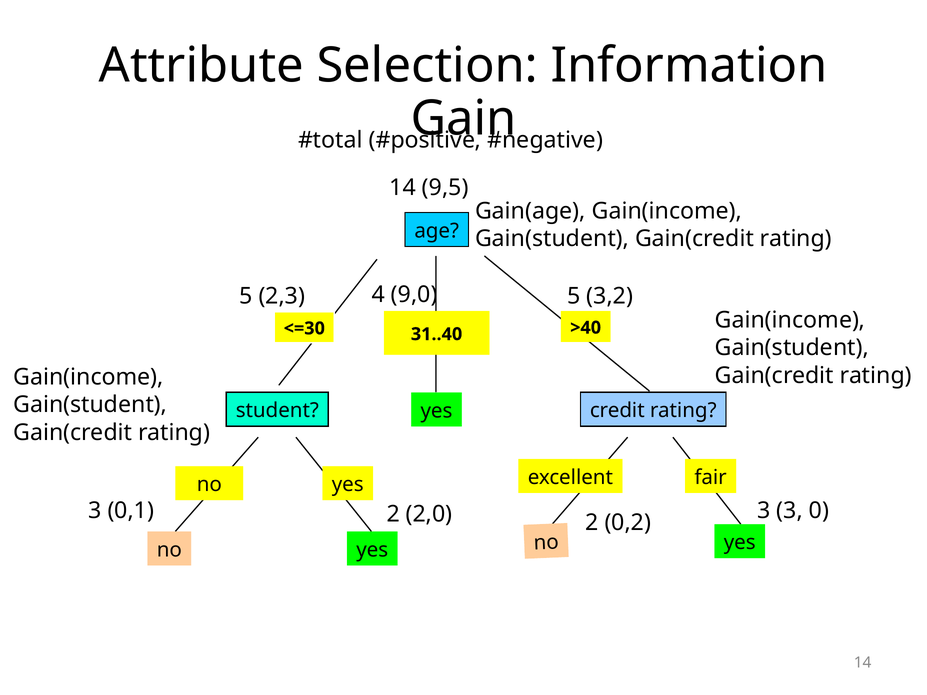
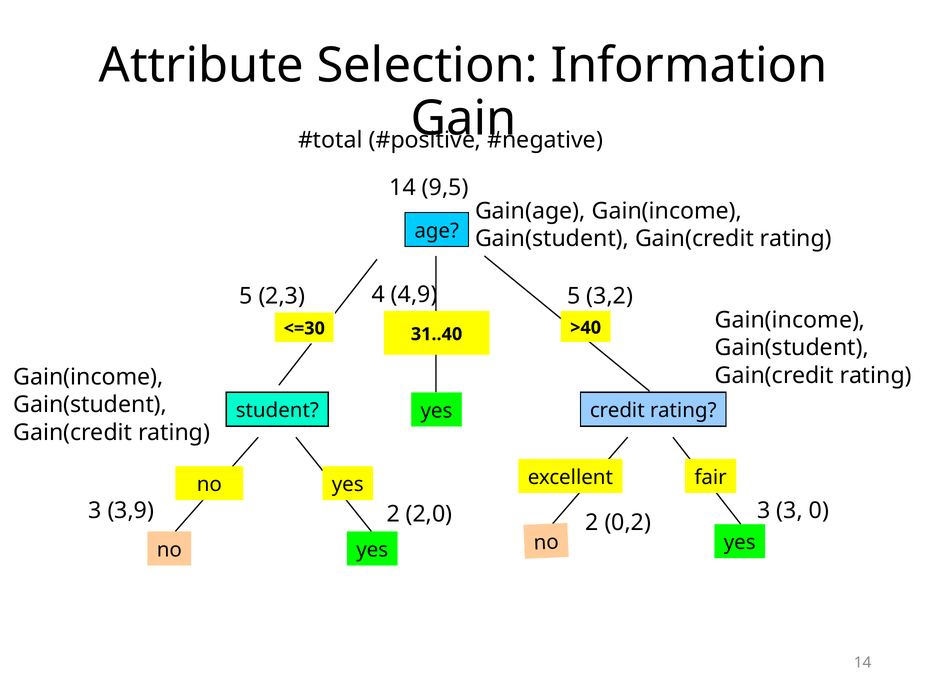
9,0: 9,0 -> 4,9 (414, 295)
0,1: 0,1 -> 3,9 (131, 511)
